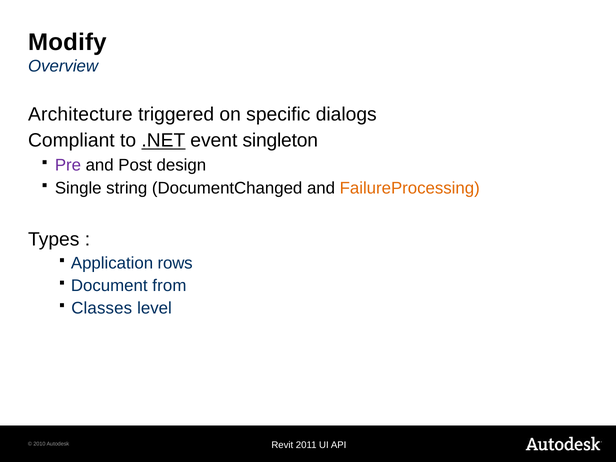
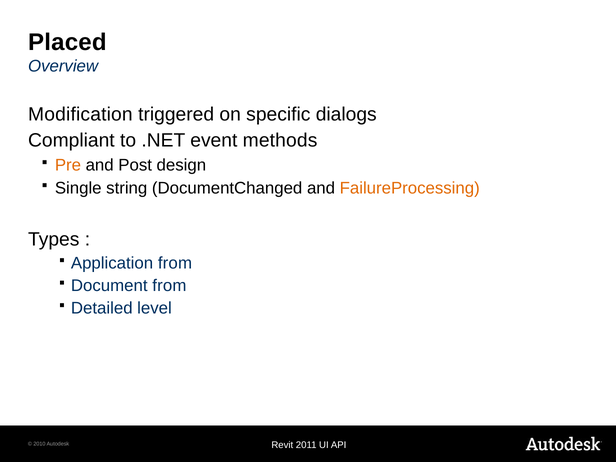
Modify: Modify -> Placed (67, 42)
Architecture: Architecture -> Modification (80, 115)
.NET underline: present -> none (163, 141)
singleton: singleton -> methods (280, 141)
Pre colour: purple -> orange (68, 165)
Application rows: rows -> from (175, 263)
Classes: Classes -> Detailed (102, 308)
